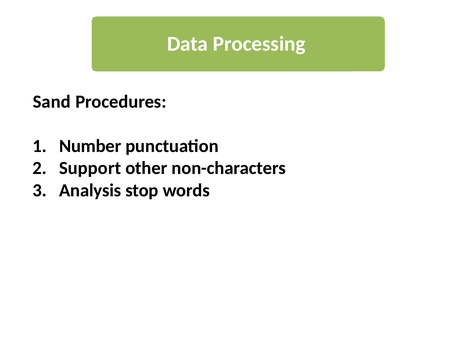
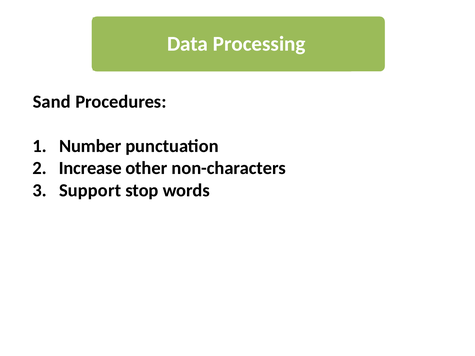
Support: Support -> Increase (90, 168)
Analysis: Analysis -> Support (90, 191)
